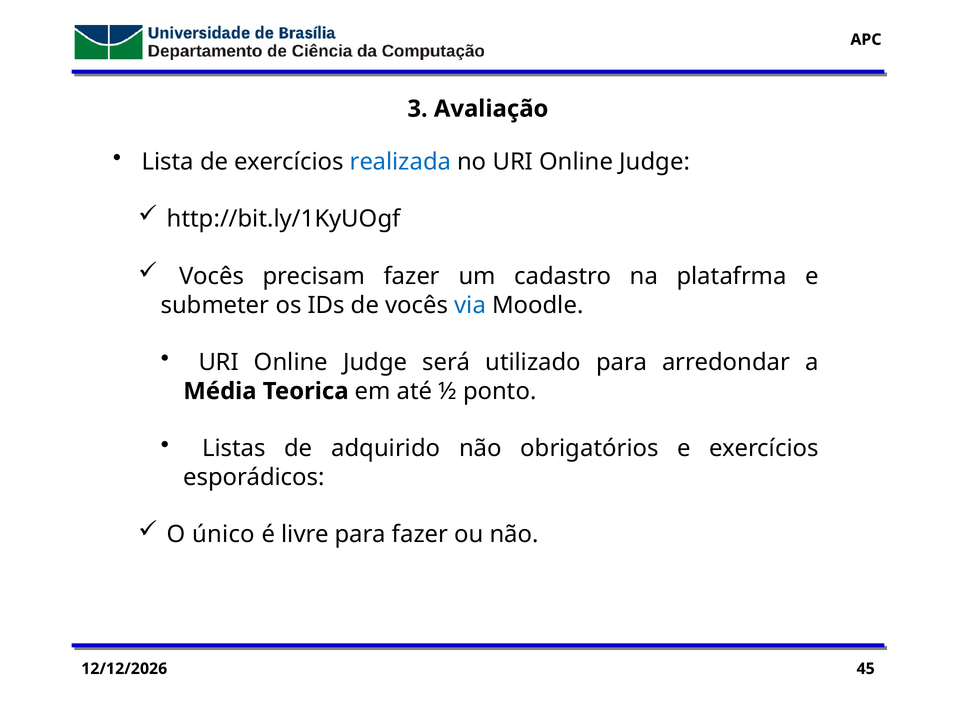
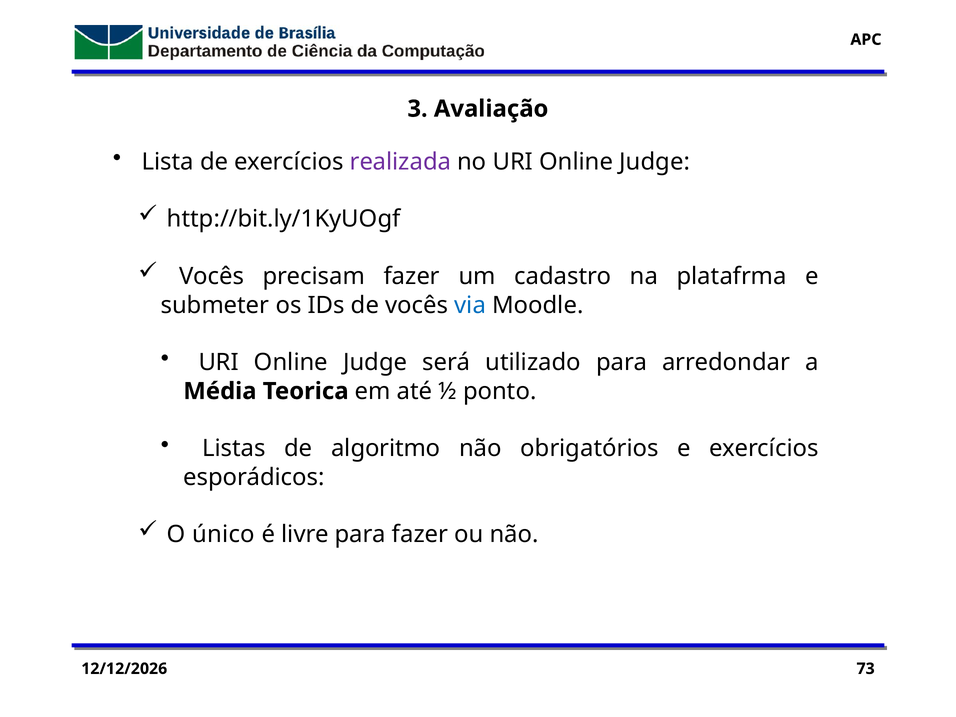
realizada colour: blue -> purple (400, 162)
adquirido: adquirido -> algoritmo (386, 449)
45: 45 -> 73 (866, 669)
